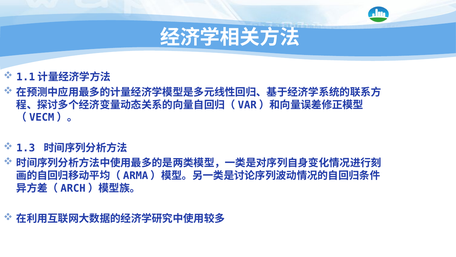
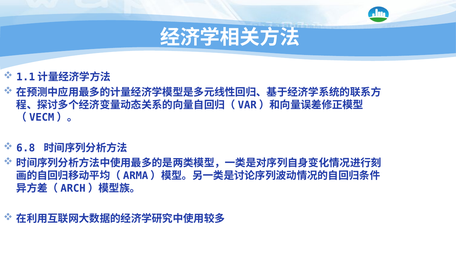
1.3: 1.3 -> 6.8 (26, 148)
